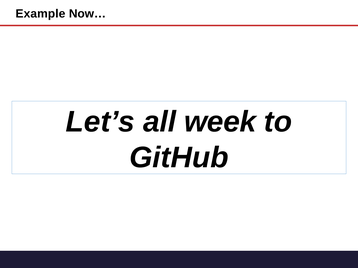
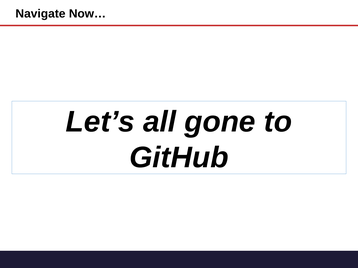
Example: Example -> Navigate (40, 14)
week: week -> gone (220, 122)
